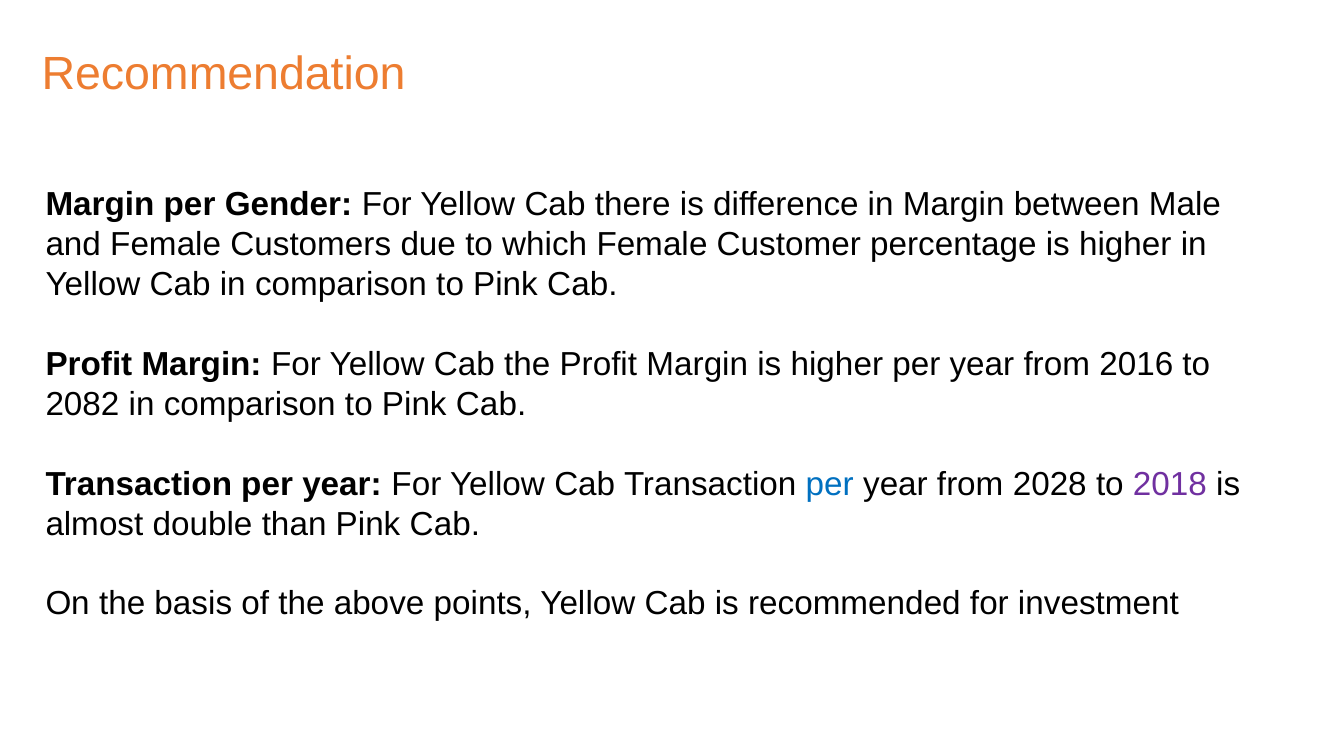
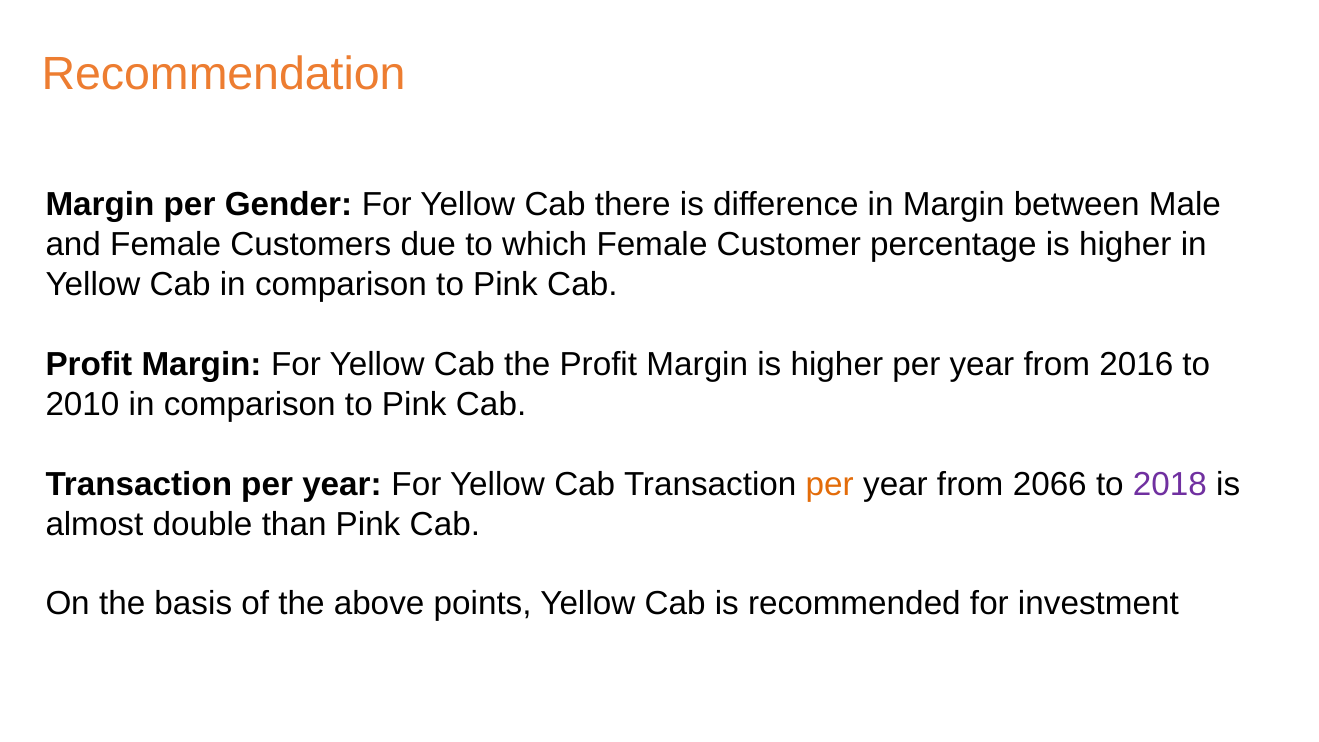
2082: 2082 -> 2010 (82, 404)
per colour: blue -> orange (830, 484)
2028: 2028 -> 2066 (1050, 484)
